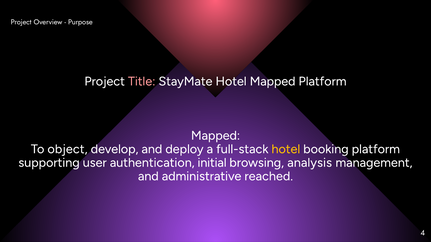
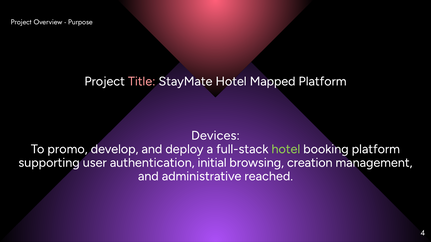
Mapped: Mapped -> Devices (215, 136)
object: object -> promo (68, 149)
hotel colour: yellow -> light green (286, 149)
analysis: analysis -> creation (310, 163)
